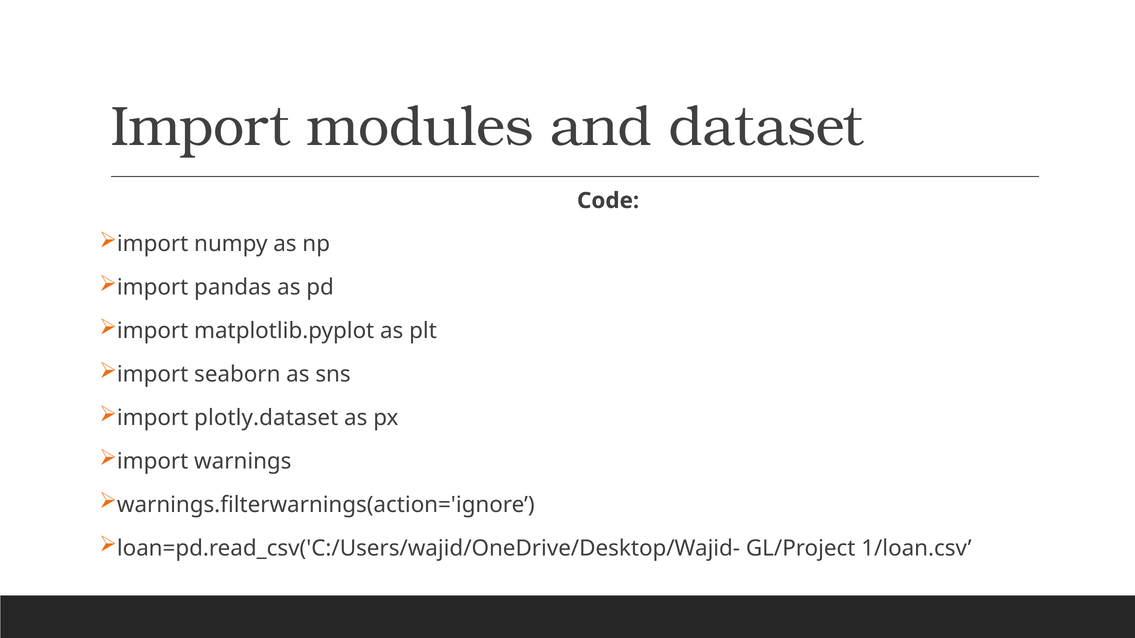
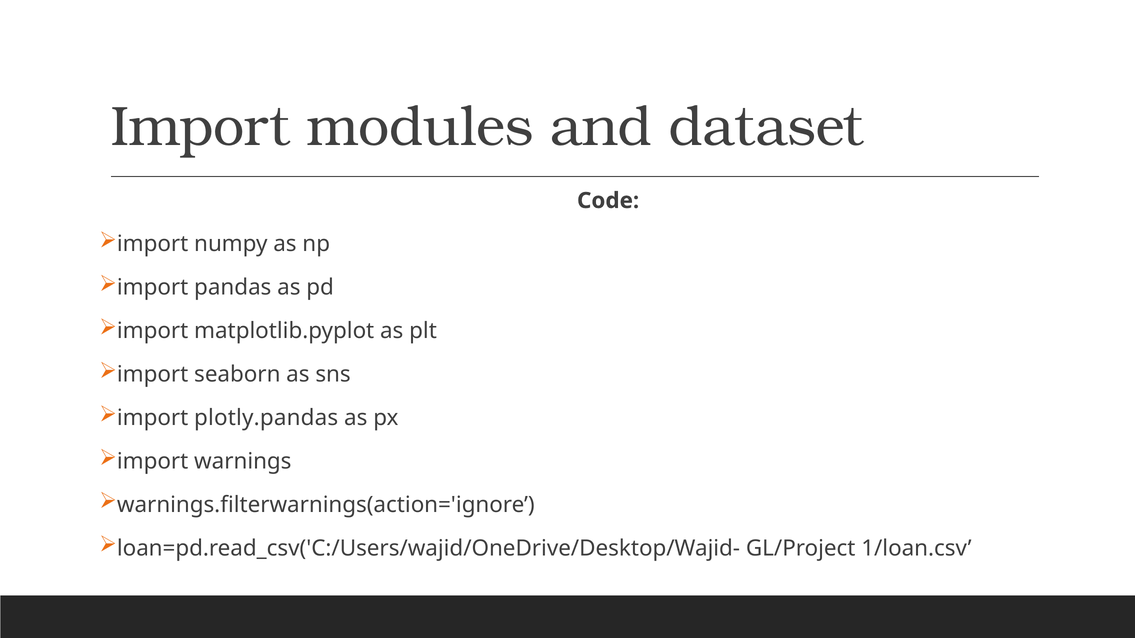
plotly.dataset: plotly.dataset -> plotly.pandas (266, 418)
